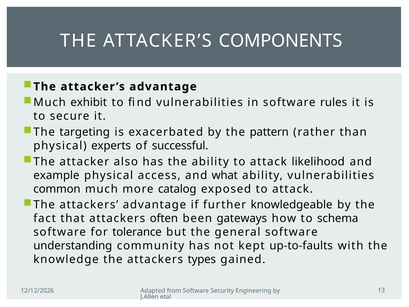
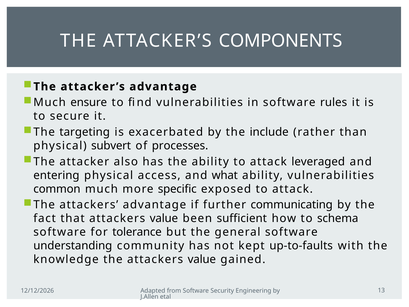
exhibit: exhibit -> ensure (89, 102)
pattern: pattern -> include (269, 132)
experts: experts -> subvert (111, 146)
successful: successful -> processes (180, 146)
likelihood: likelihood -> leveraged (318, 162)
example: example -> entering (56, 175)
catalog: catalog -> specific (177, 189)
knowledgeable: knowledgeable -> communicating (292, 205)
that attackers often: often -> value (164, 218)
gateways: gateways -> sufficient (242, 218)
the attackers types: types -> value (202, 259)
